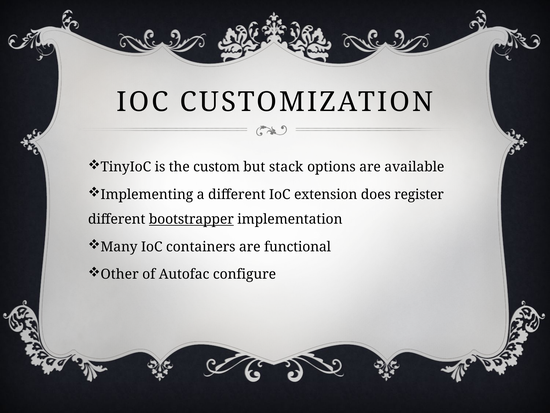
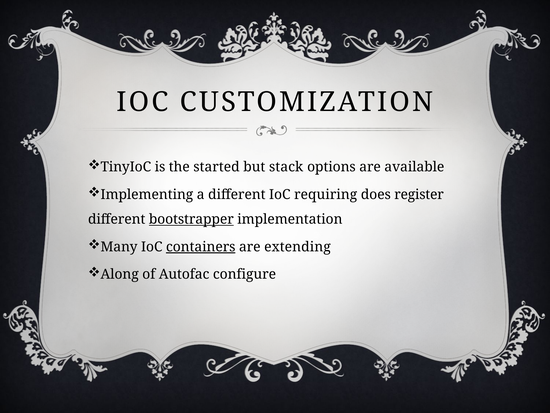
custom: custom -> started (216, 167)
extension: extension -> requiring (326, 194)
containers underline: none -> present (201, 247)
functional: functional -> extending (297, 247)
Other: Other -> Along (120, 274)
